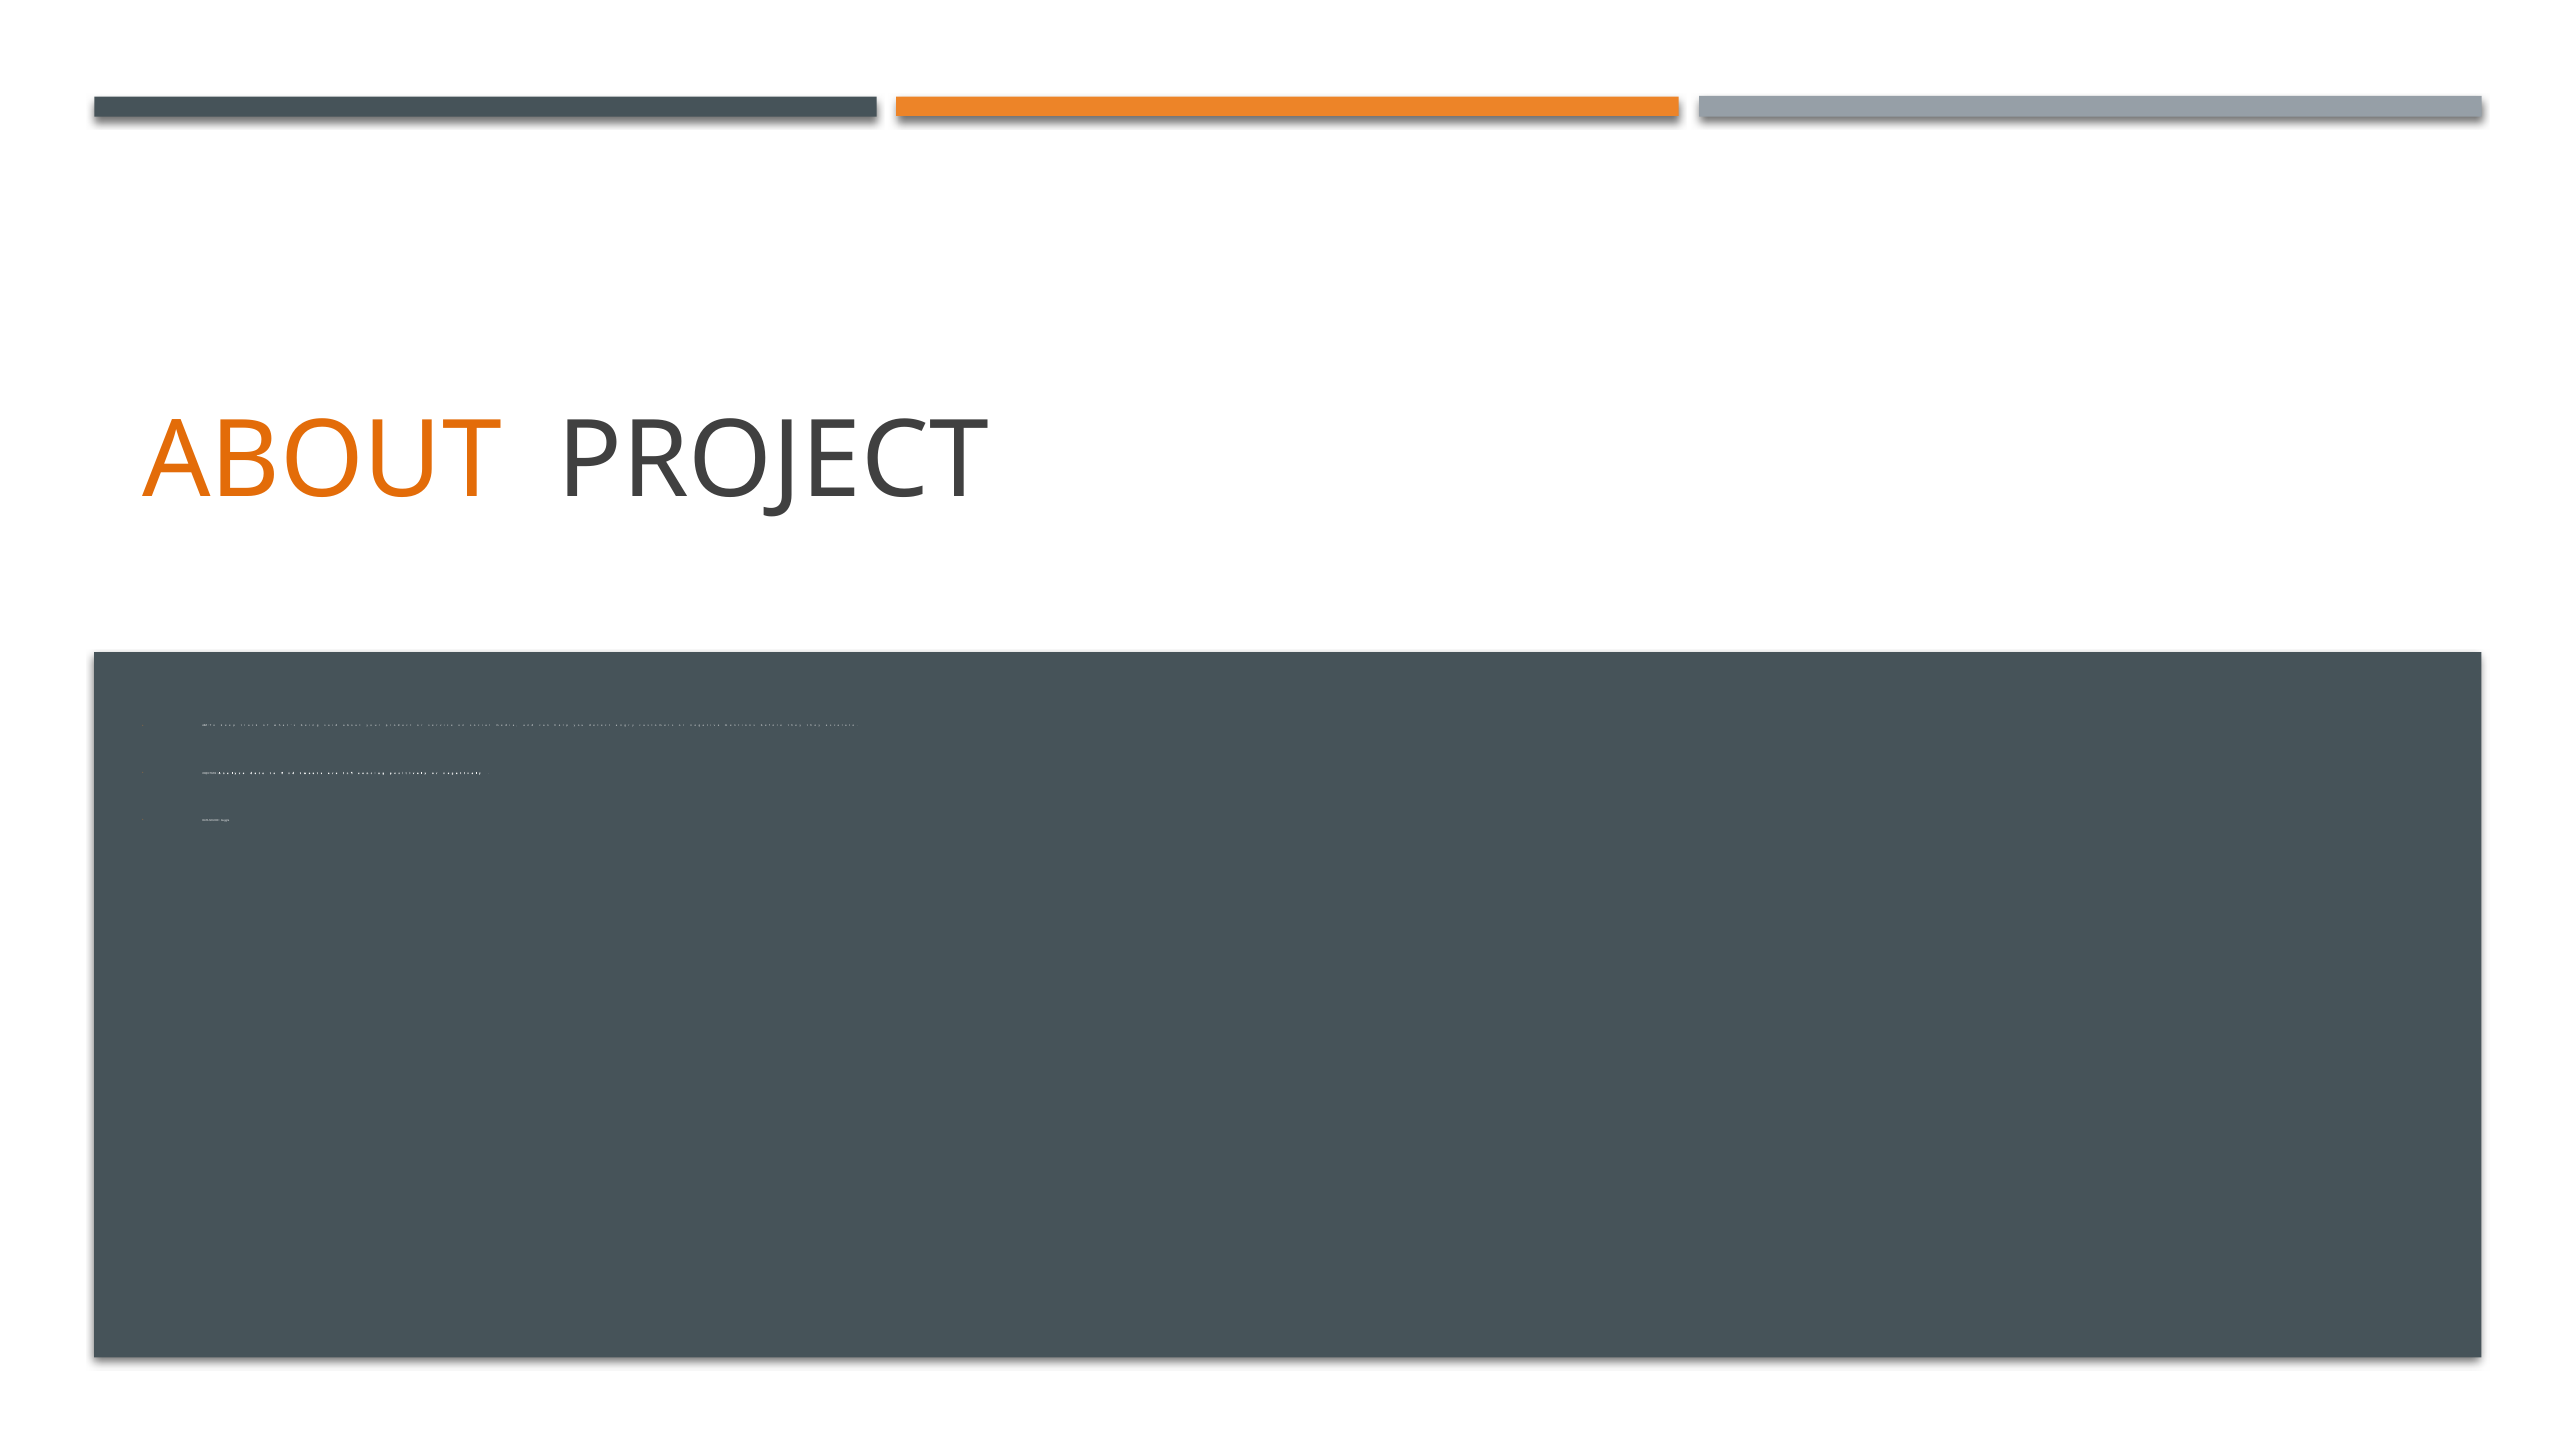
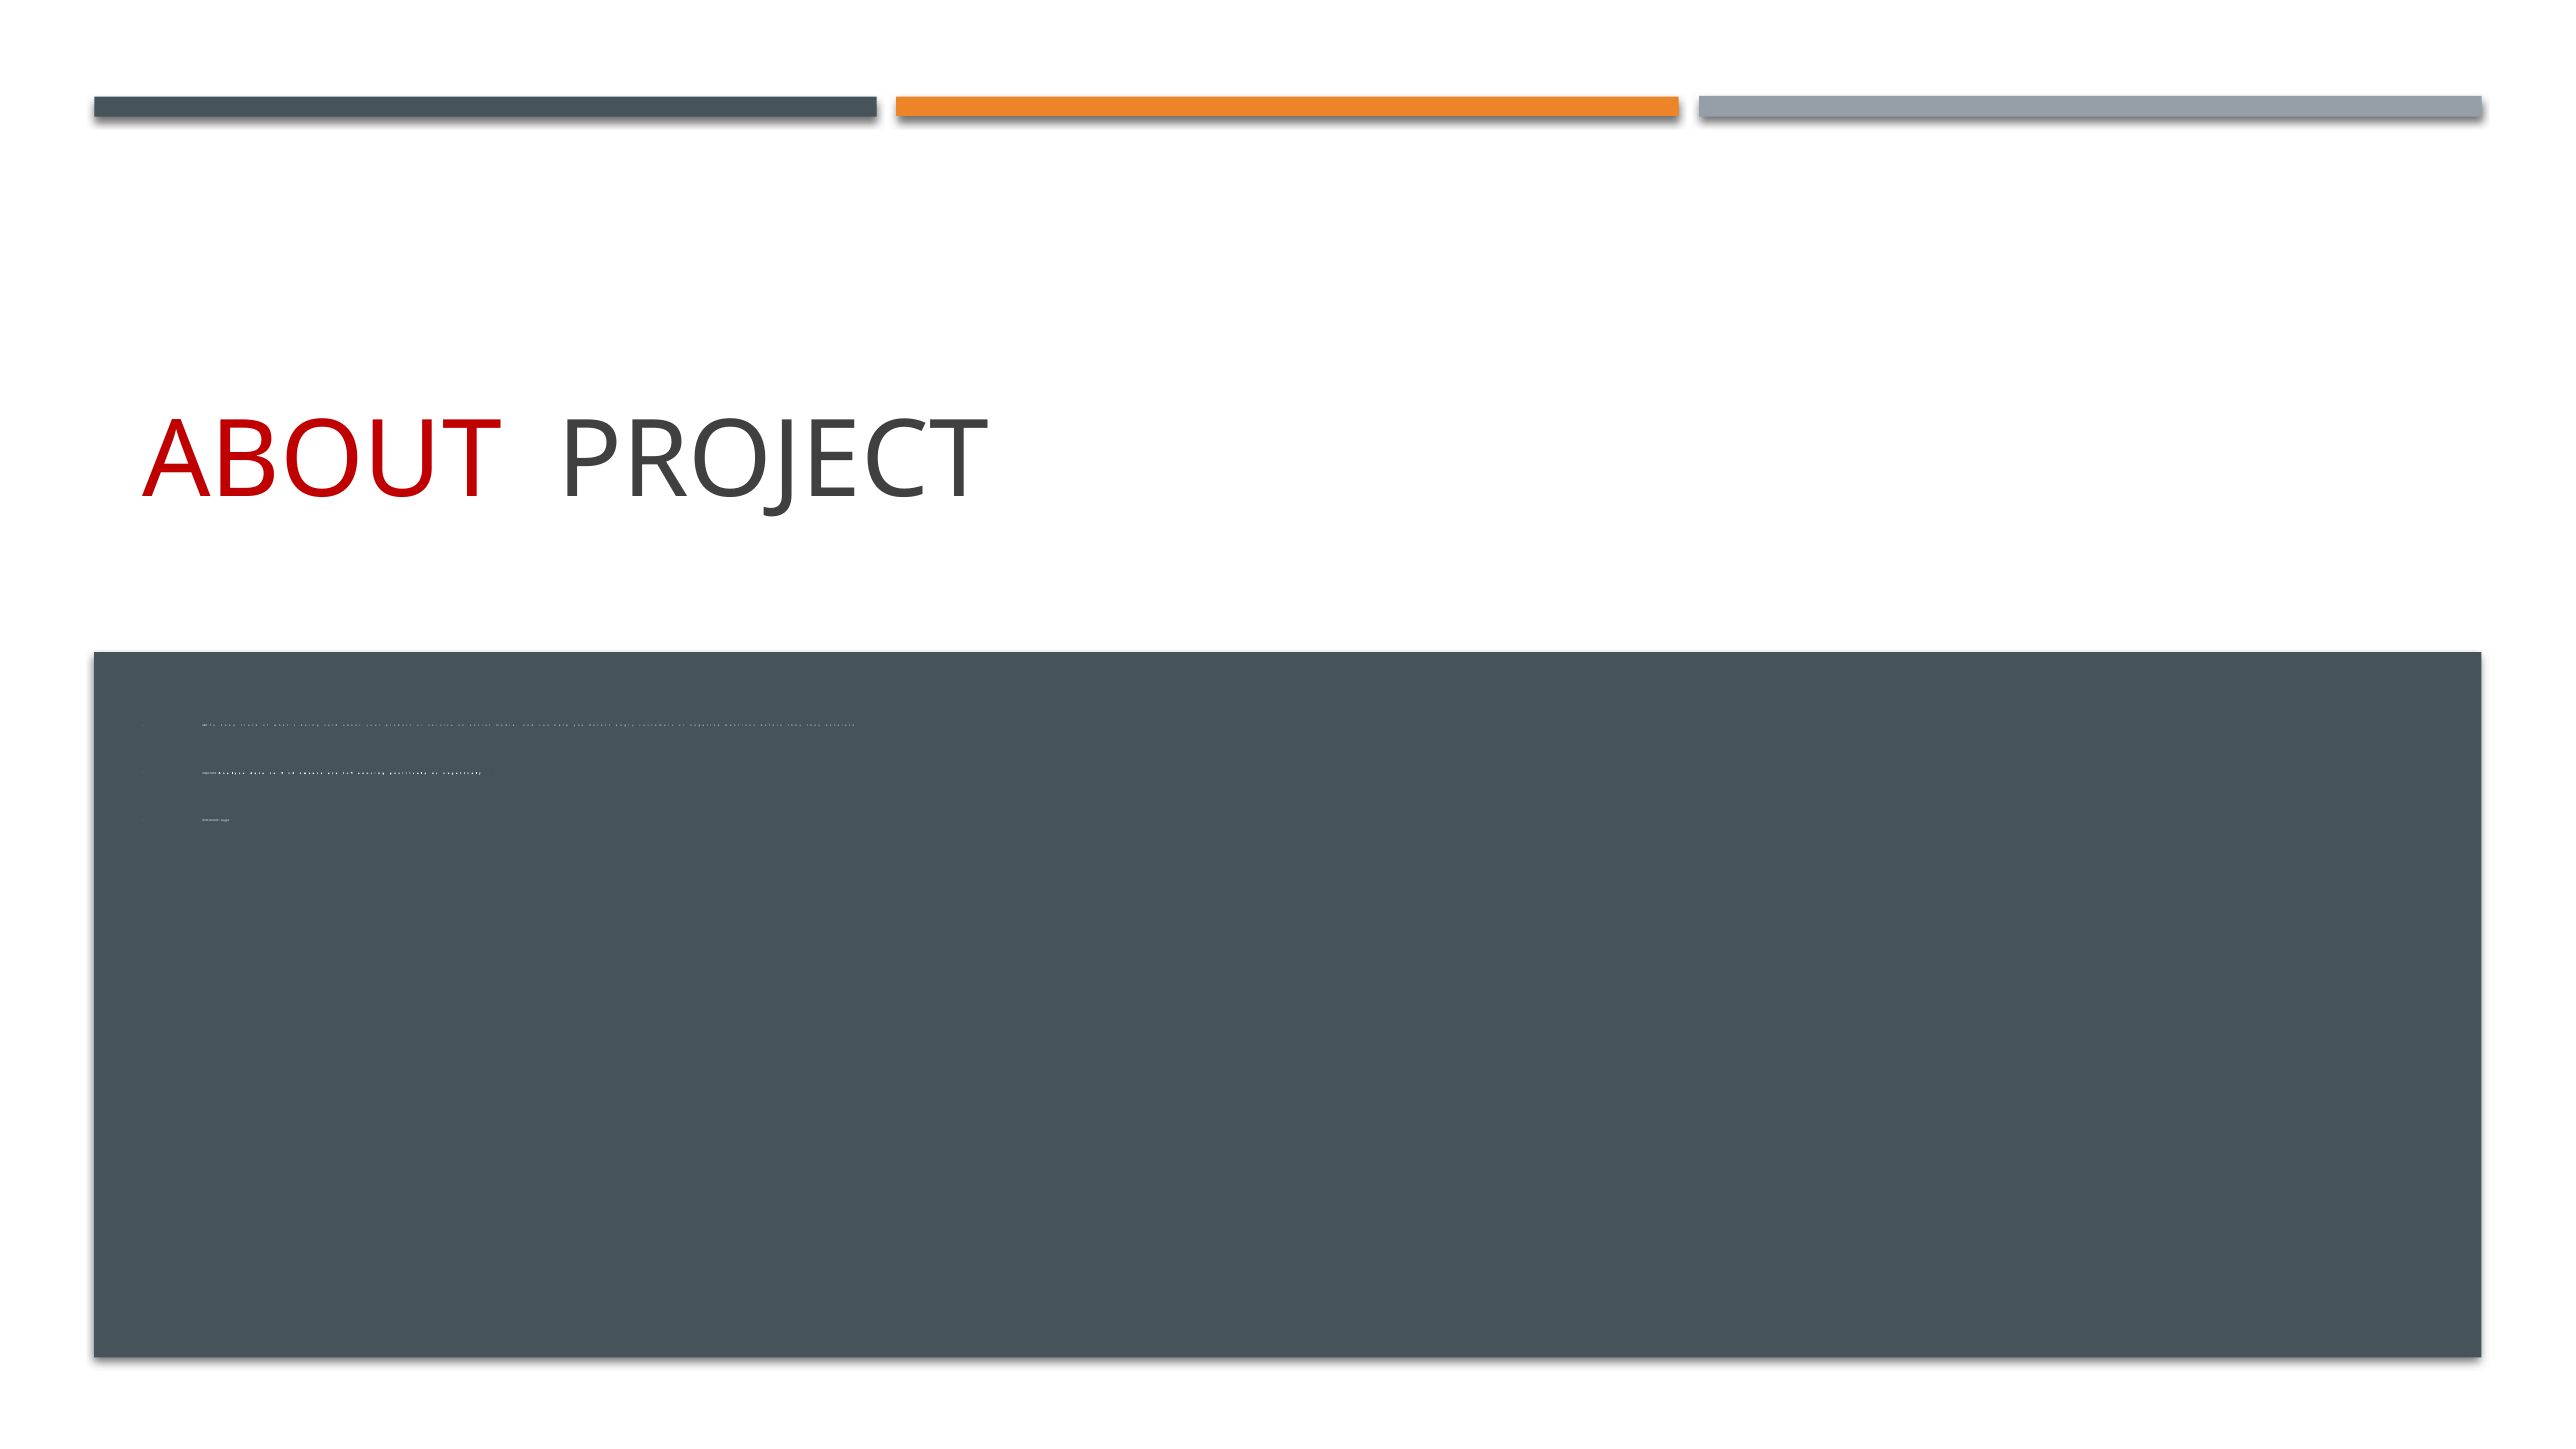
ABOUT colour: orange -> red (322, 461)
